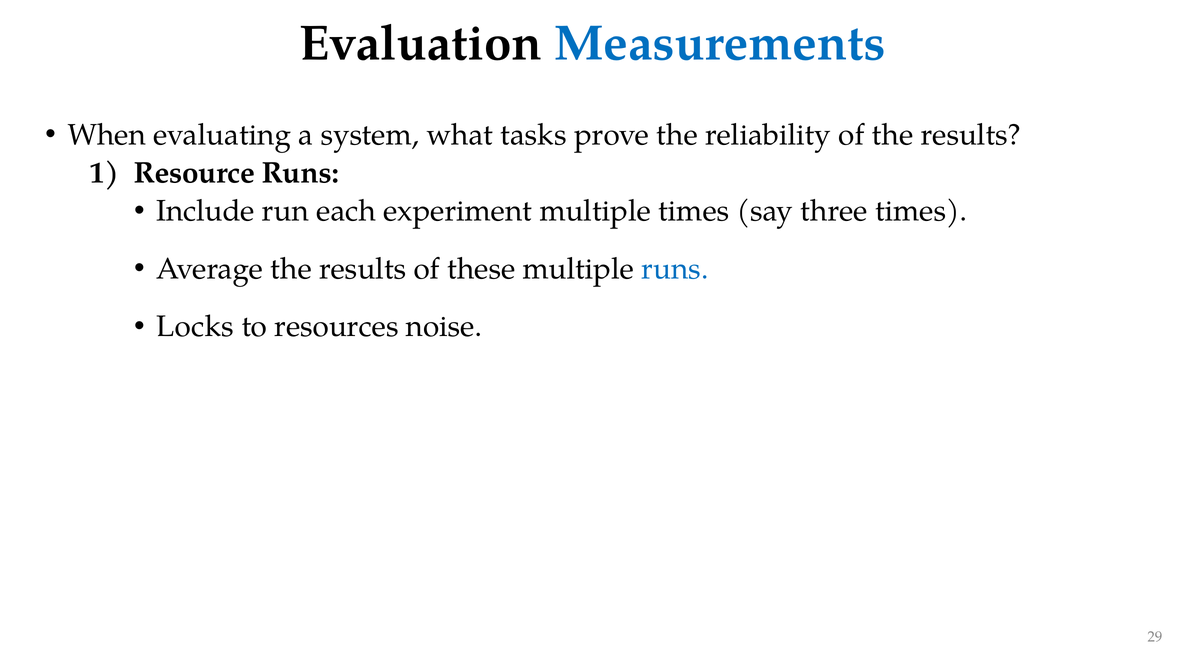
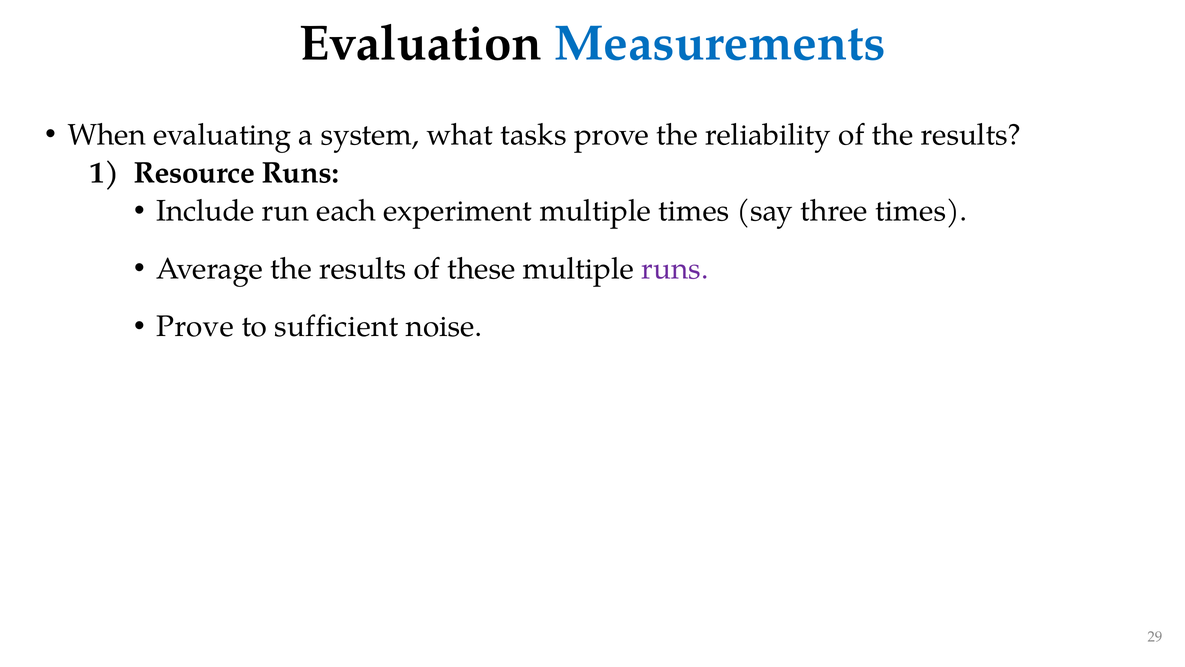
runs colour: blue -> purple (675, 269)
Locks: Locks -> Prove (195, 326)
resources: resources -> sufficient (336, 326)
